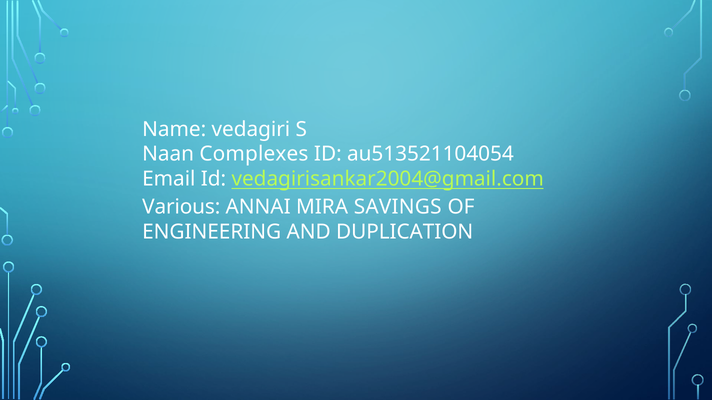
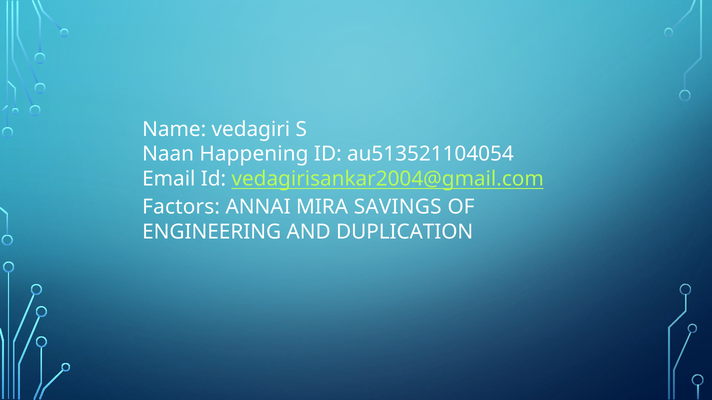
Complexes: Complexes -> Happening (254, 154)
Various: Various -> Factors (181, 207)
